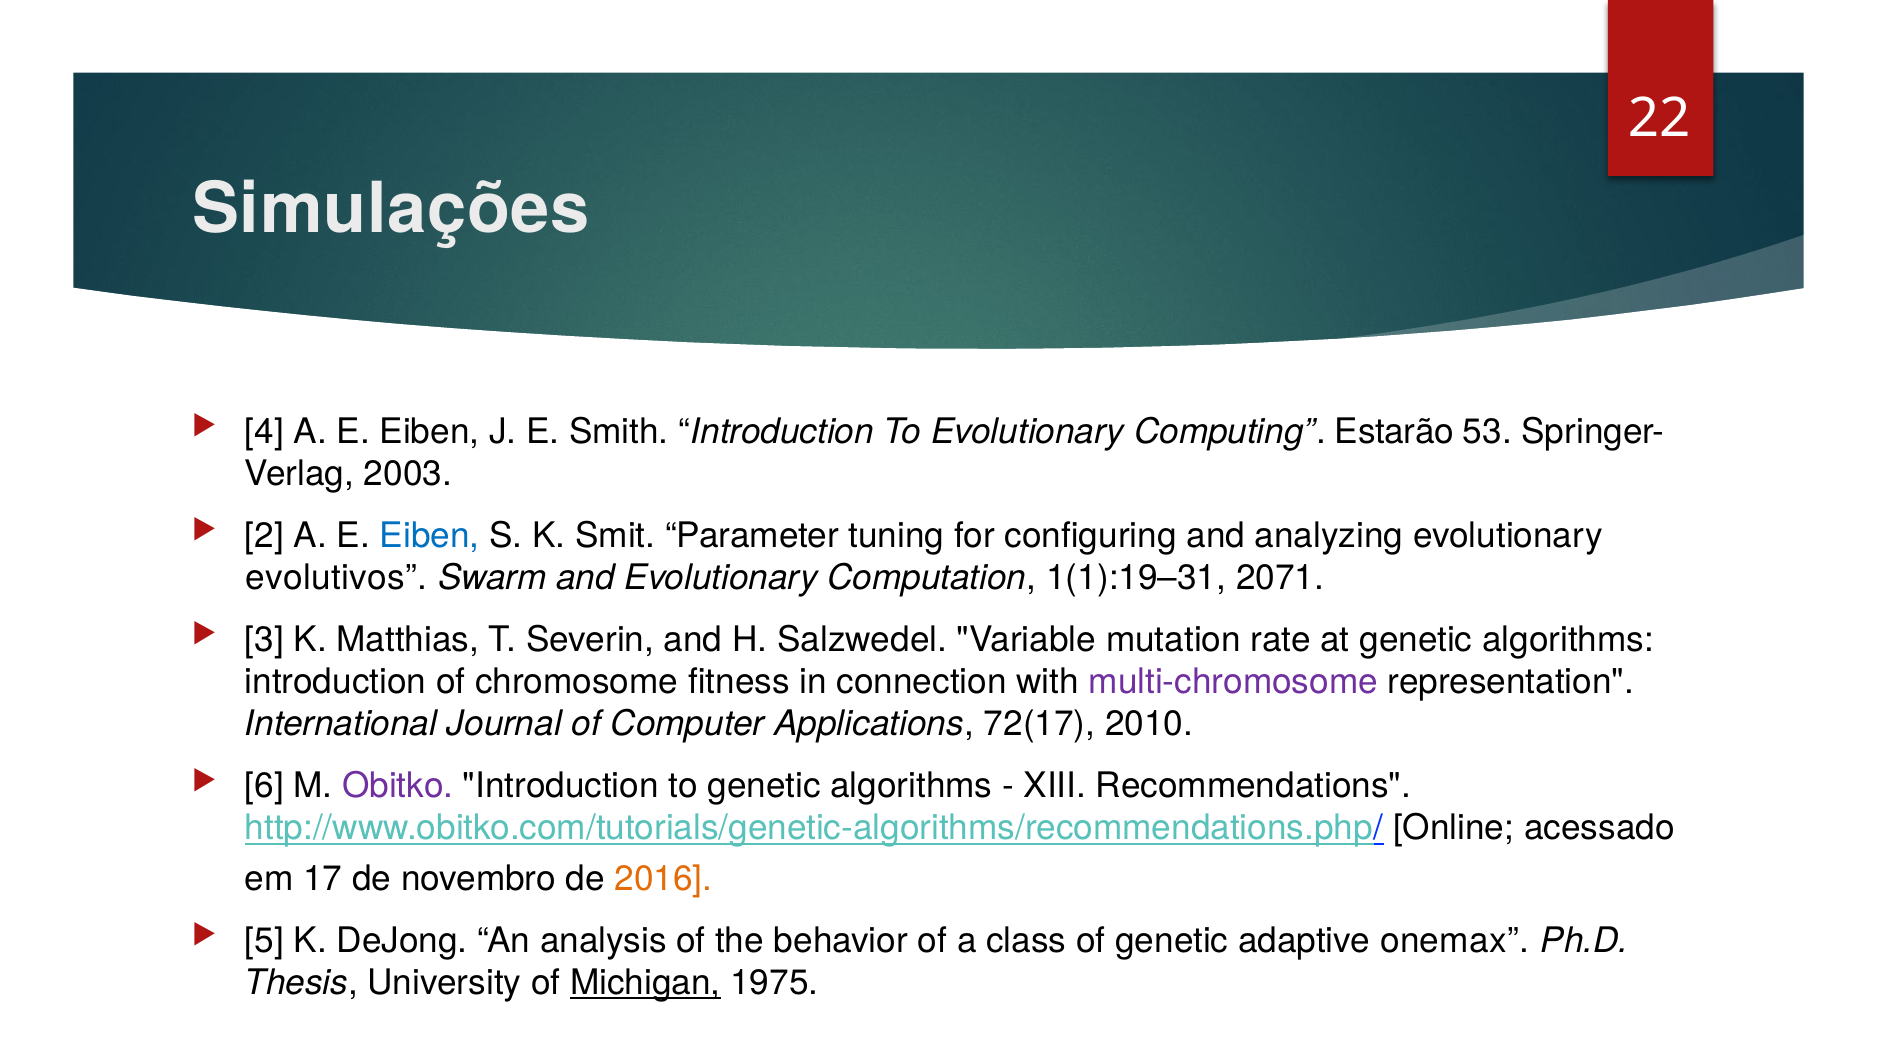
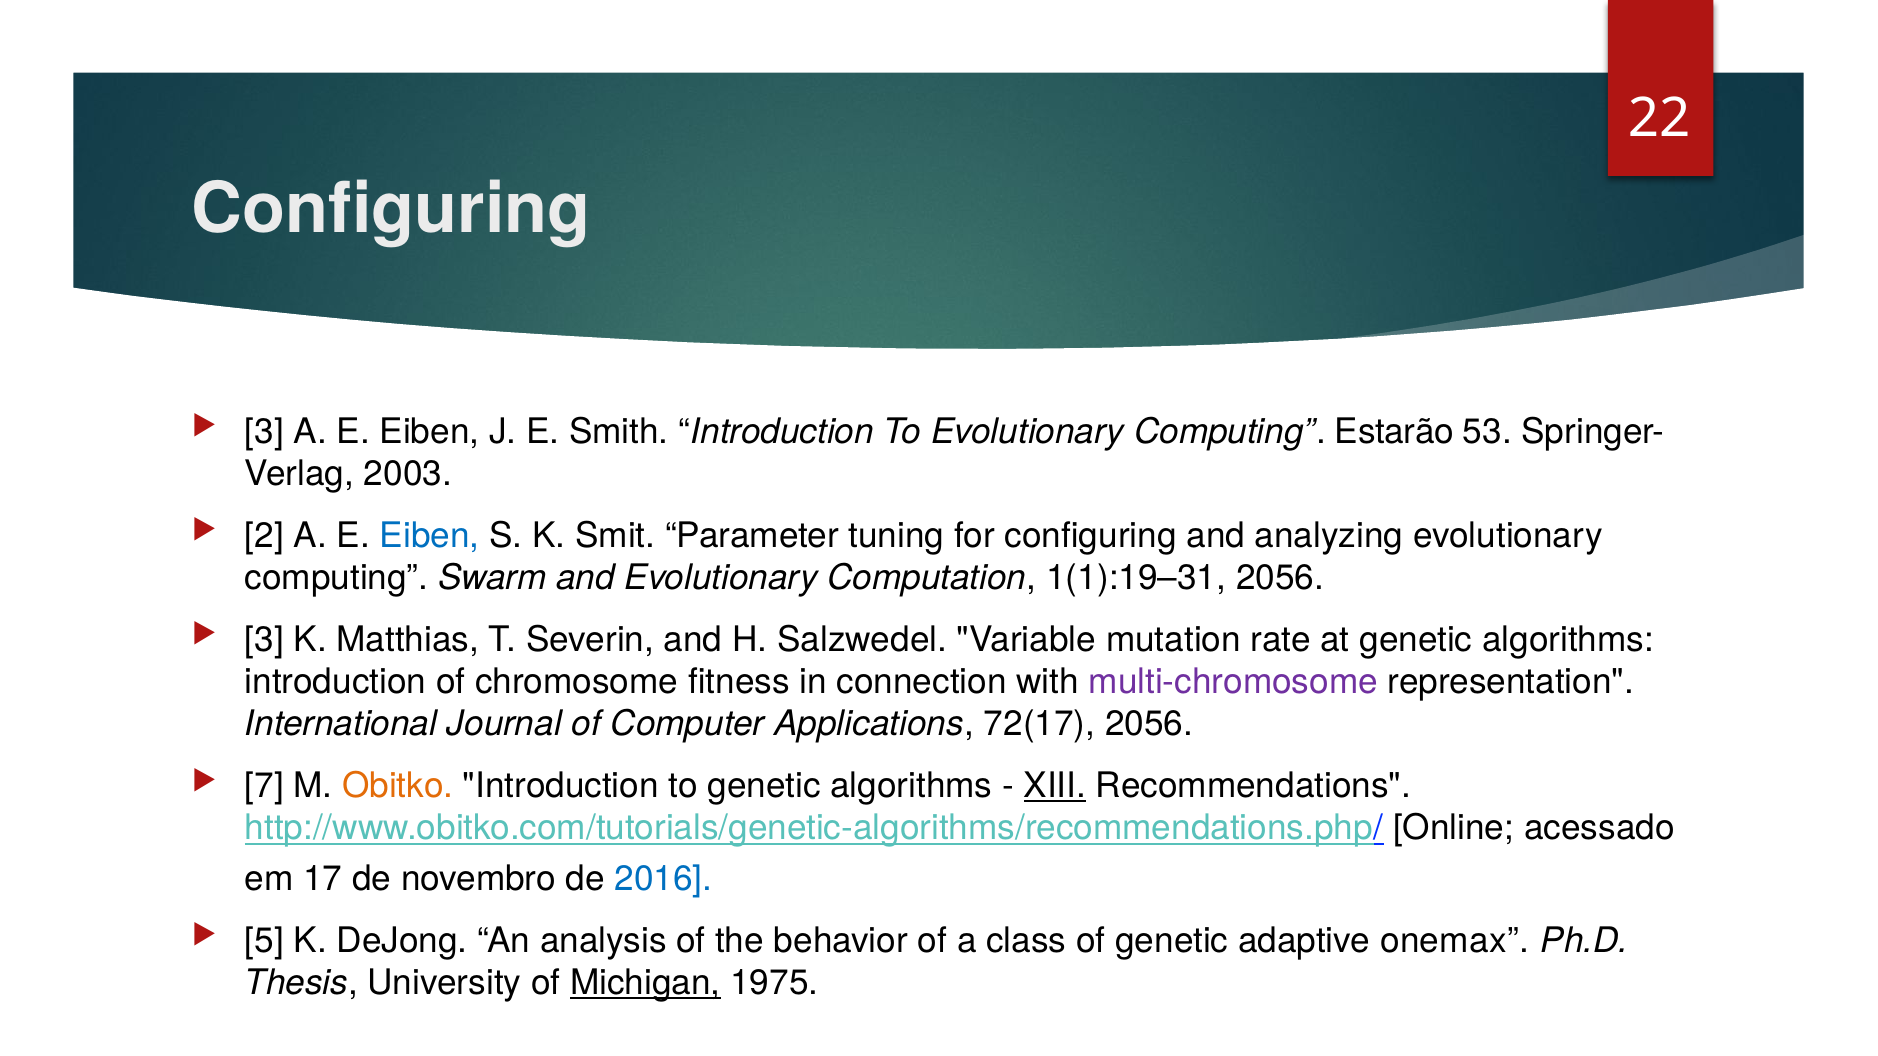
Simulações: Simulações -> Configuring (391, 209)
4: 4 -> 3 (264, 432)
evolutivos: evolutivos -> computing (337, 578)
1(1):19–31 2071: 2071 -> 2056 (1280, 578)
72(17 2010: 2010 -> 2056 (1149, 724)
6: 6 -> 7 (264, 786)
Obitko colour: purple -> orange (398, 786)
XIII underline: none -> present (1055, 786)
2016 colour: orange -> blue (664, 879)
